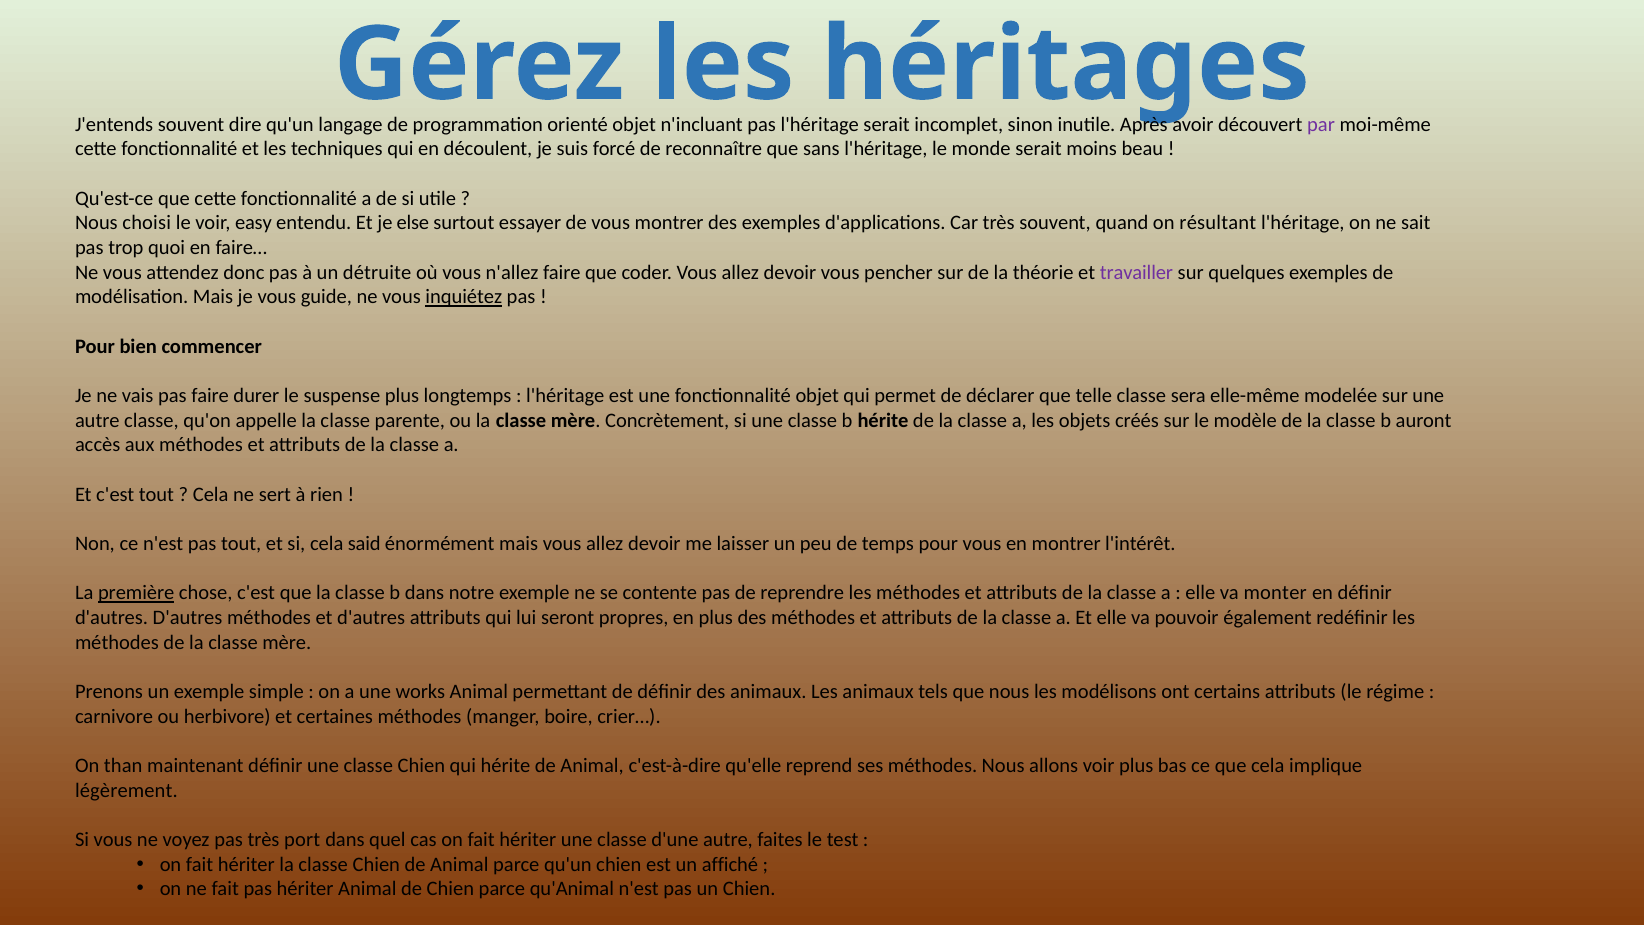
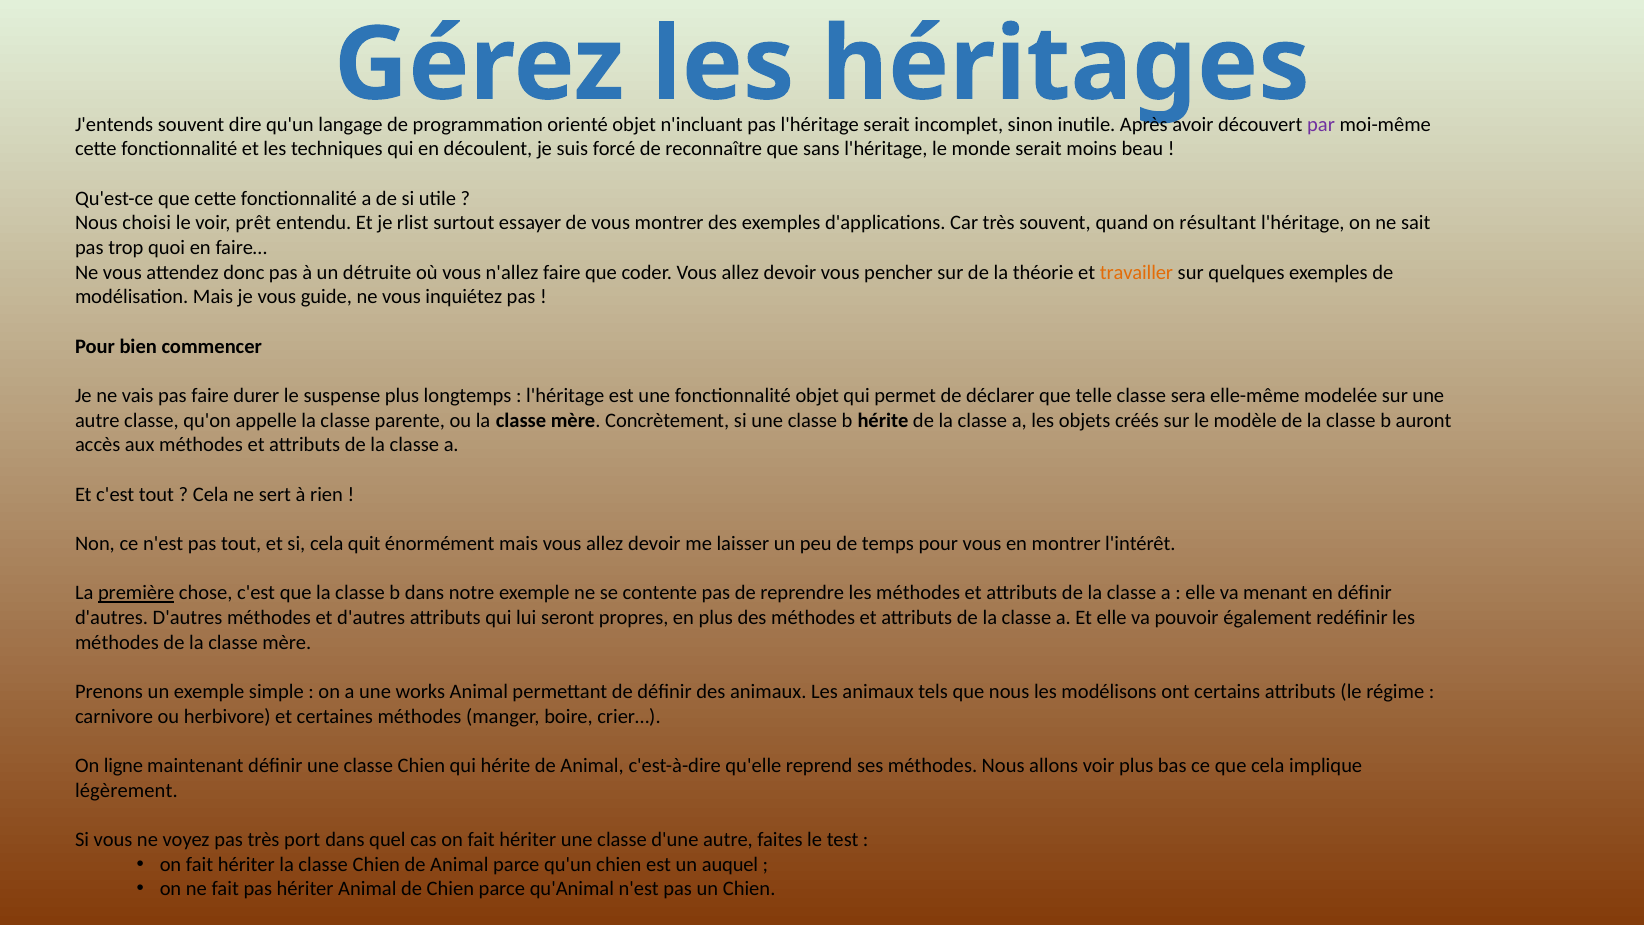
easy: easy -> prêt (253, 223)
else: else -> rlist (413, 223)
travailler colour: purple -> orange (1136, 272)
inquiétez underline: present -> none (464, 297)
said: said -> quit (364, 544)
monter: monter -> menant (1275, 593)
than: than -> ligne (123, 766)
affiché: affiché -> auquel (730, 864)
